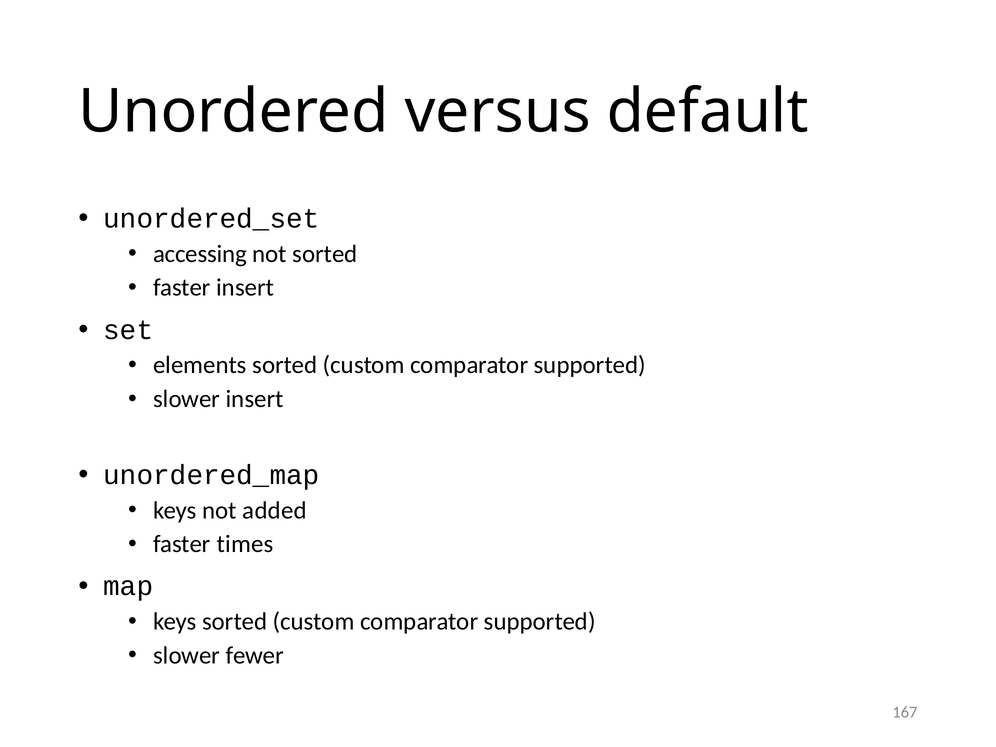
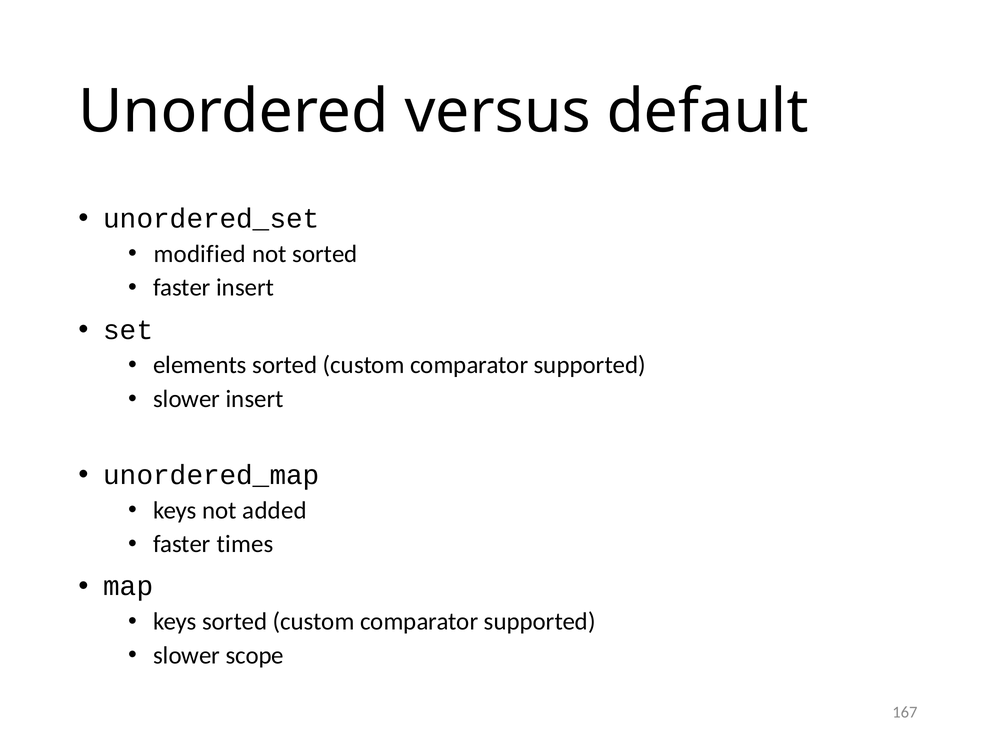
accessing: accessing -> modified (200, 254)
fewer: fewer -> scope (255, 655)
